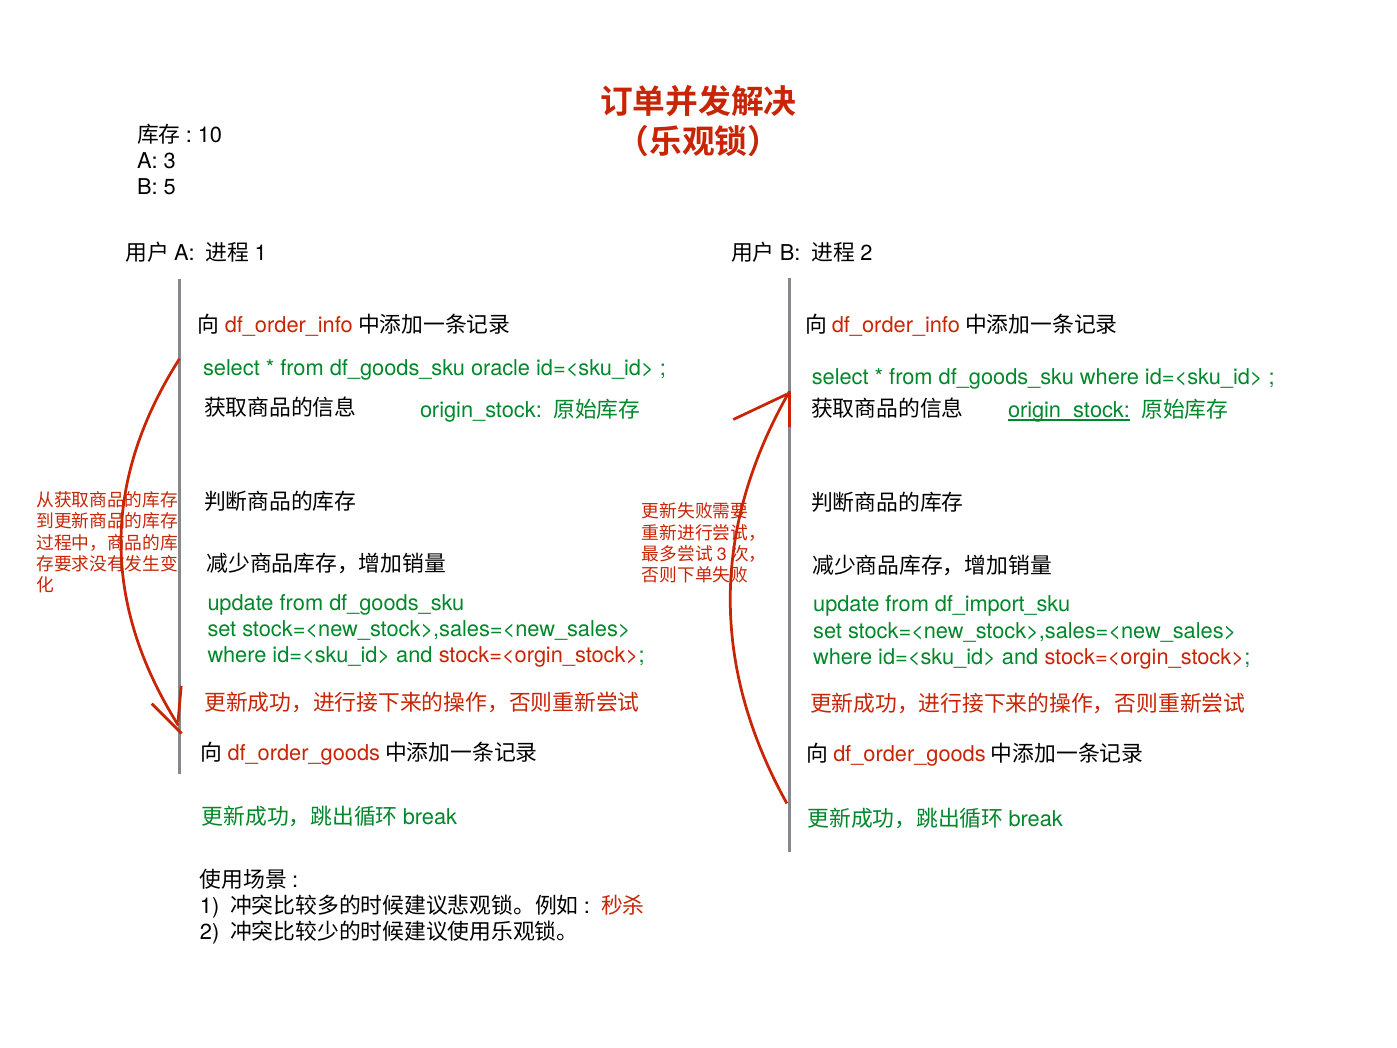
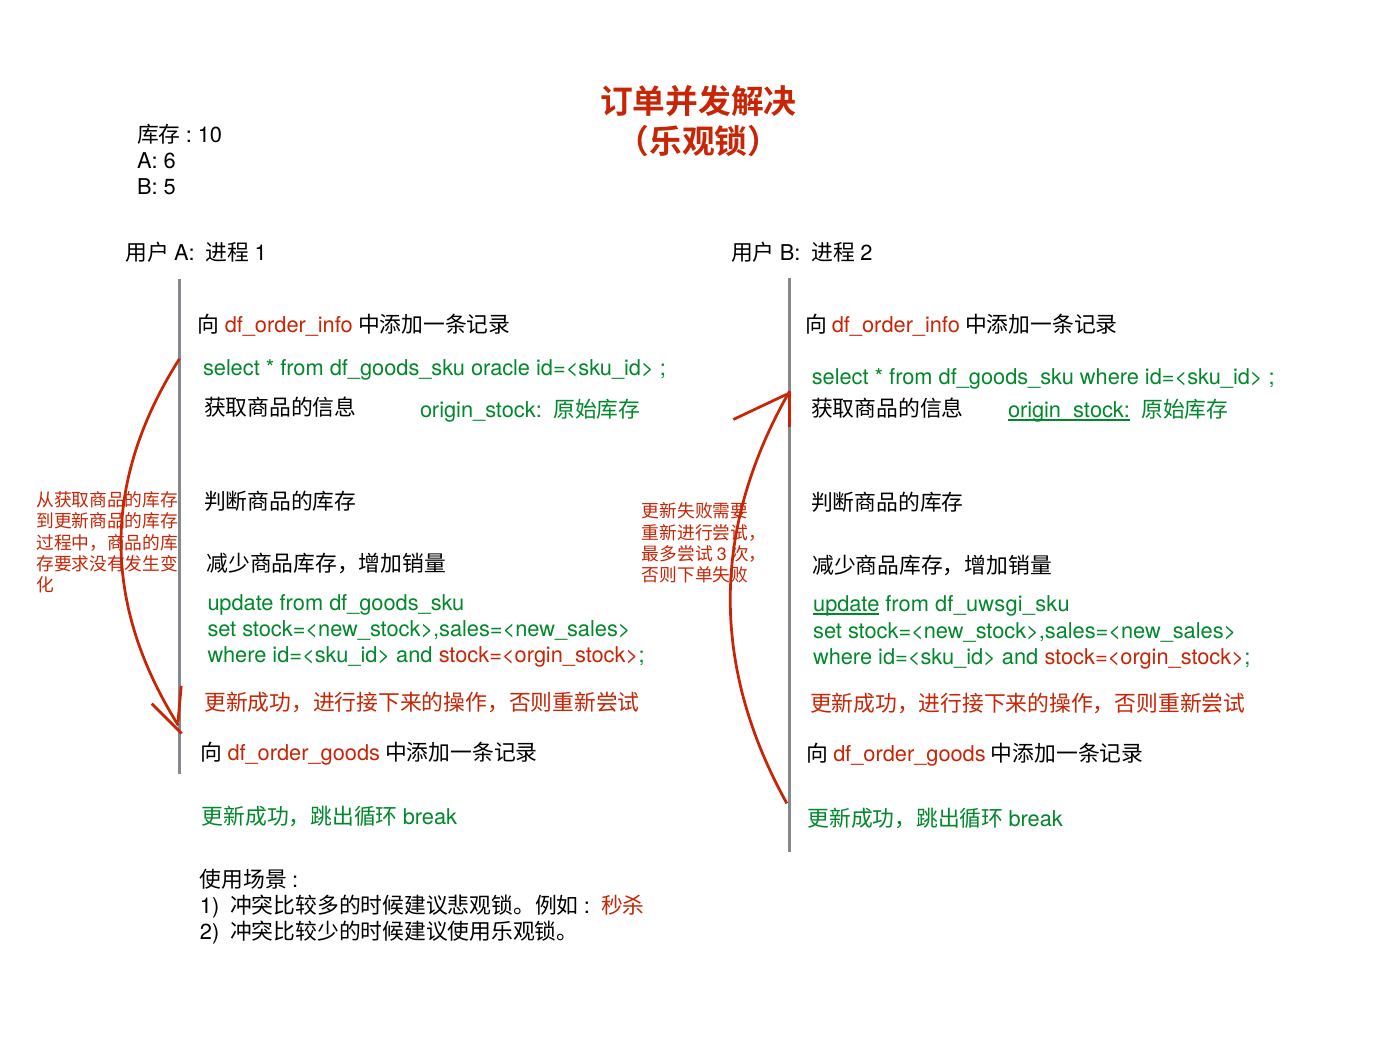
3: 3 -> 6 (170, 161)
update underline: none -> present (846, 605)
df_import_sku: df_import_sku -> df_uwsgi_sku (1002, 605)
